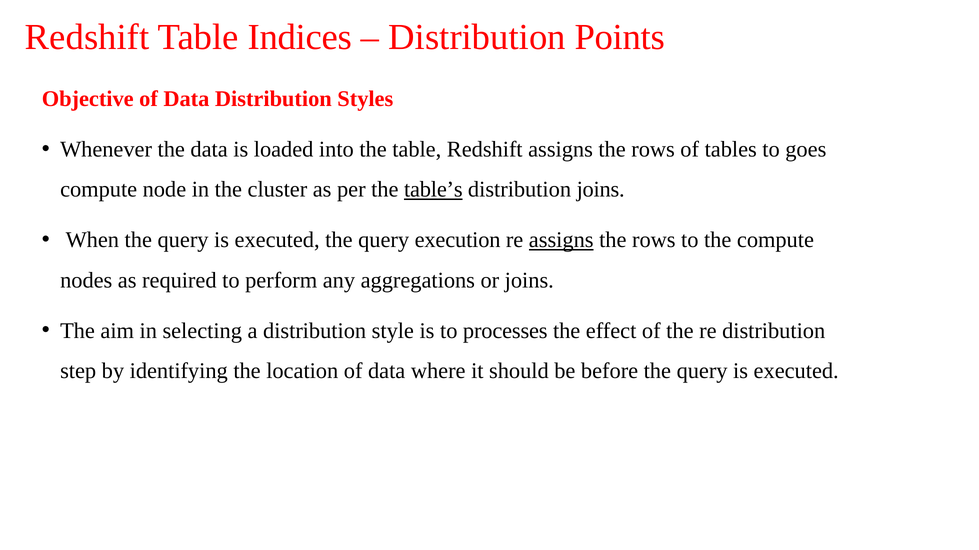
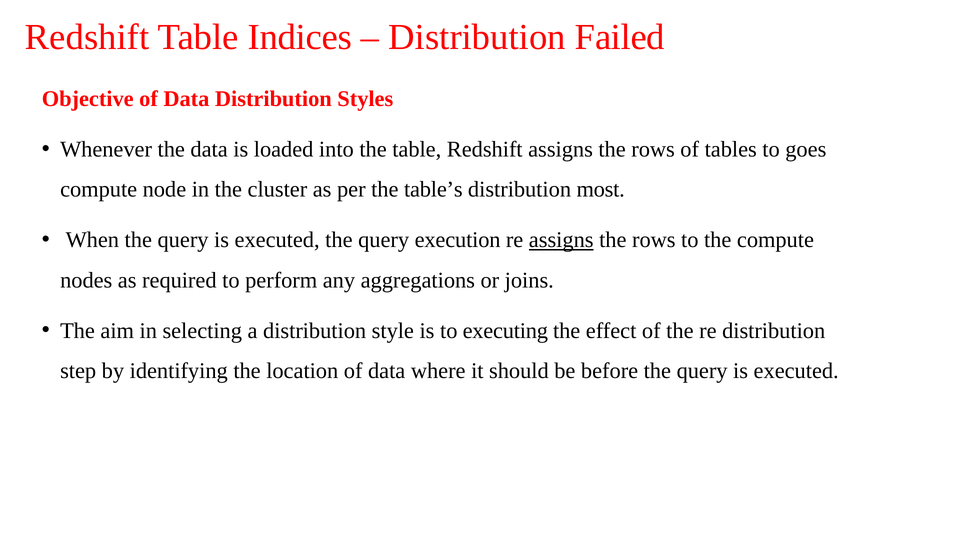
Points: Points -> Failed (620, 37)
table’s underline: present -> none (433, 190)
distribution joins: joins -> most (601, 190)
processes: processes -> executing (505, 331)
